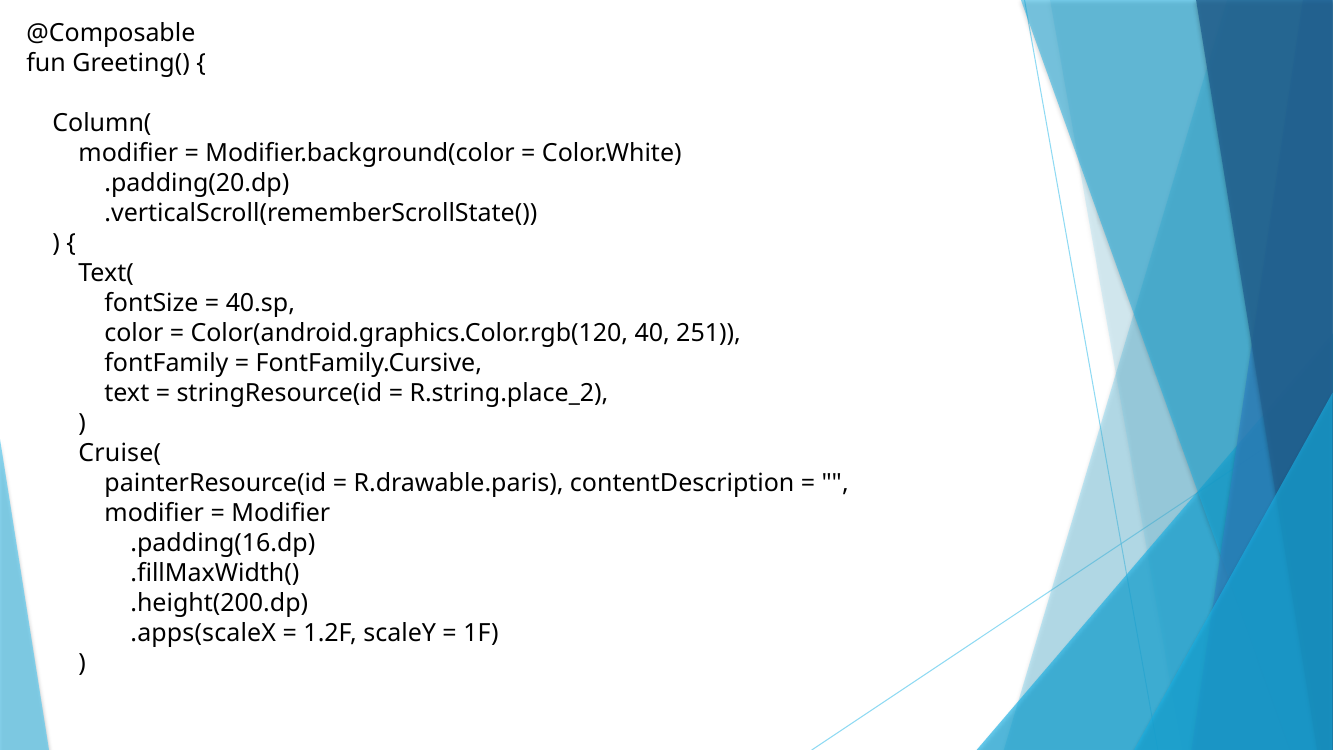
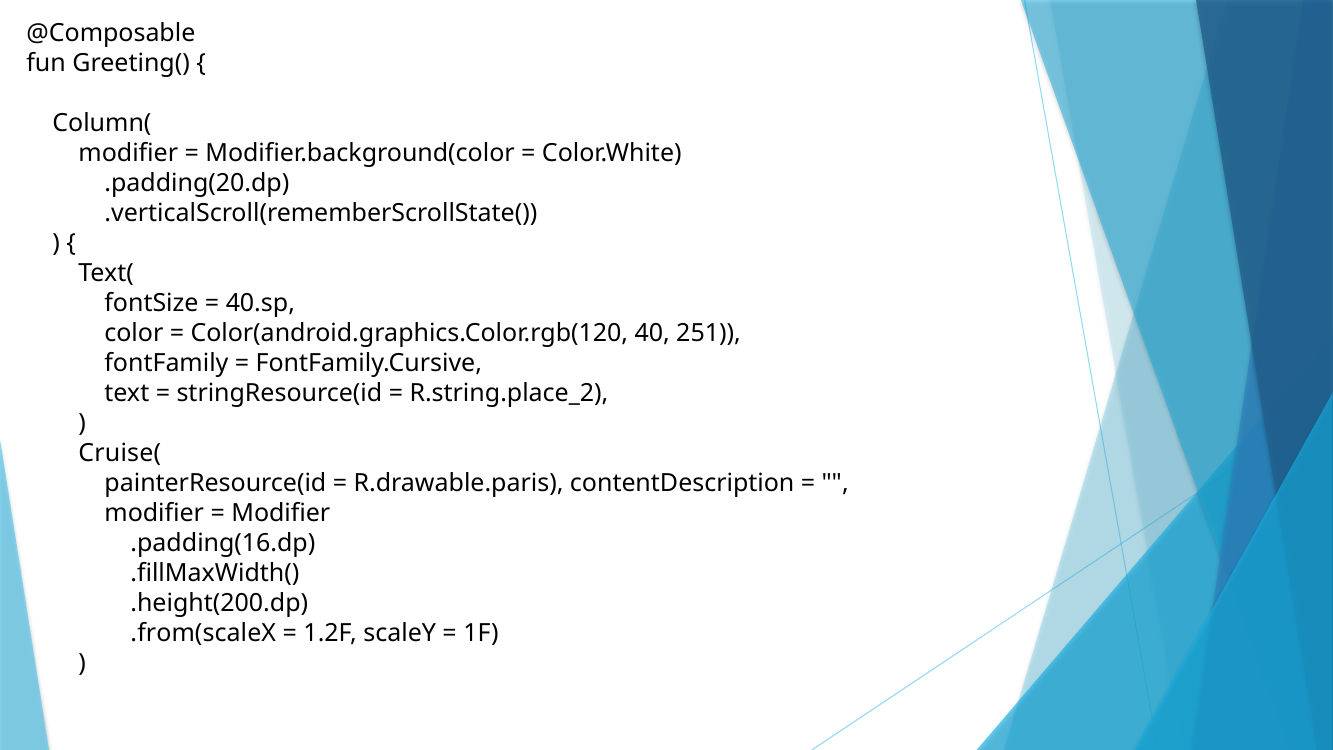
.apps(scaleX: .apps(scaleX -> .from(scaleX (203, 633)
